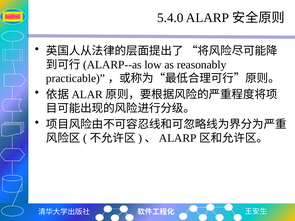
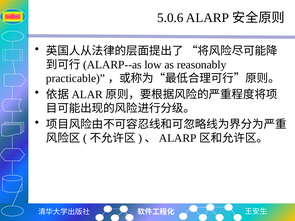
5.4.0: 5.4.0 -> 5.0.6 (170, 18)
